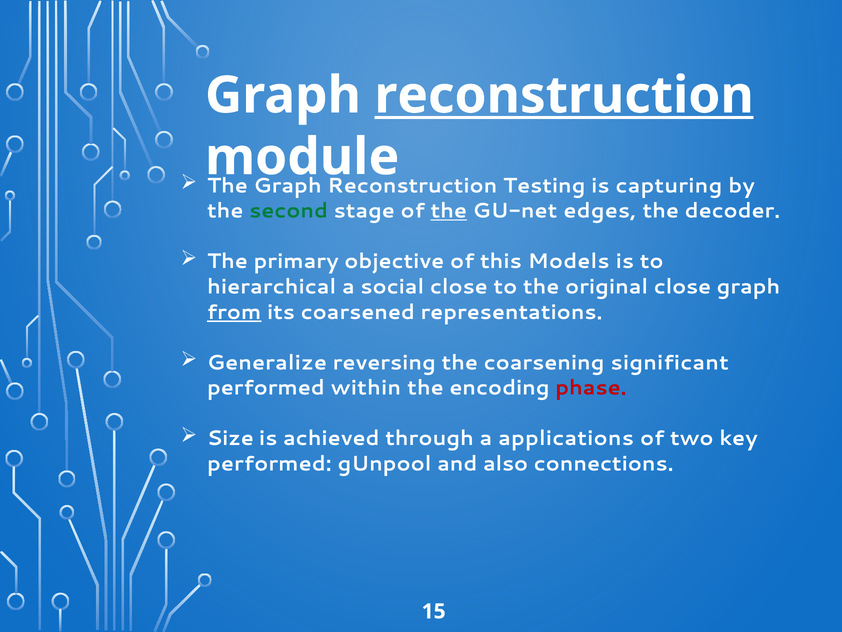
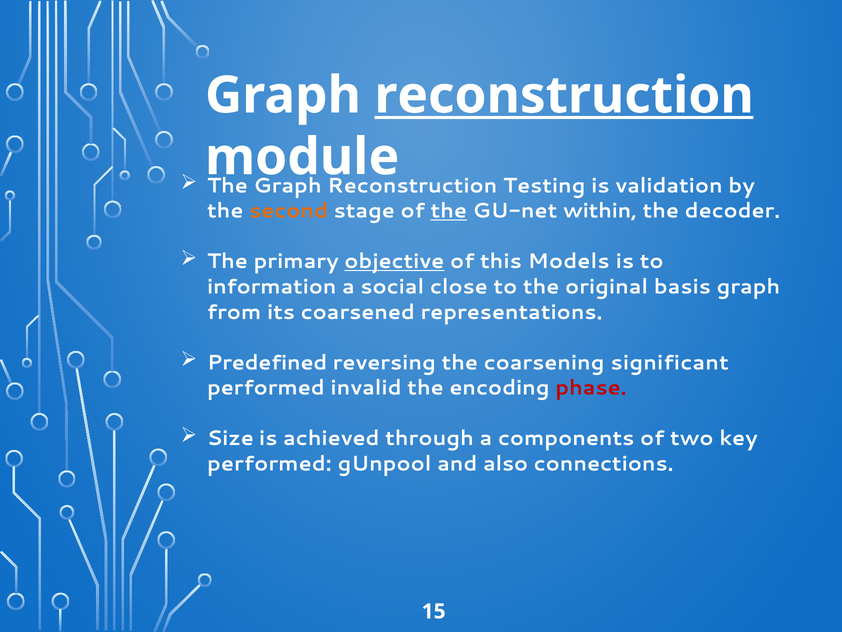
capturing: capturing -> validation (669, 186)
second colour: green -> orange (289, 211)
edges: edges -> within (600, 211)
objective underline: none -> present (394, 261)
hierarchical: hierarchical -> information (272, 287)
original close: close -> basis (682, 287)
from underline: present -> none (234, 312)
Generalize: Generalize -> Predefined (267, 362)
within: within -> invalid (366, 388)
applications: applications -> components (566, 438)
